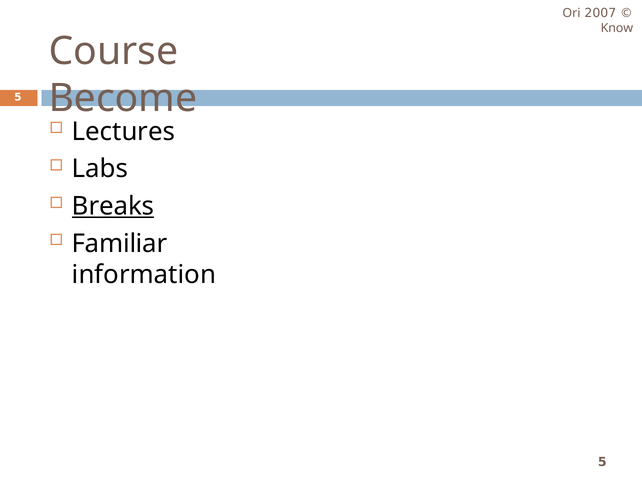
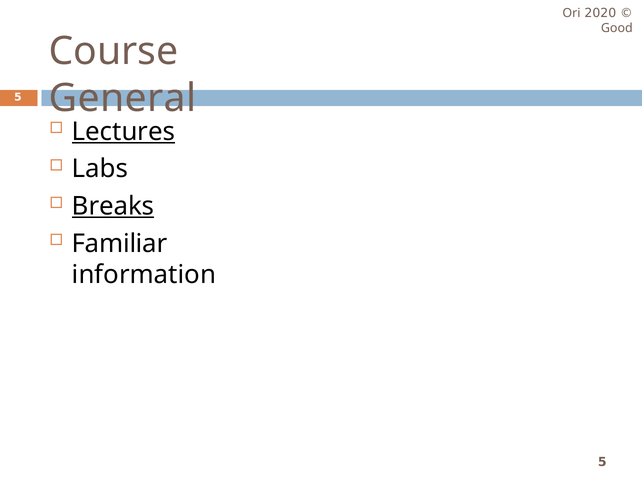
2007: 2007 -> 2020 (600, 13)
Know: Know -> Good (617, 28)
Become: Become -> General (123, 98)
Lectures underline: none -> present (123, 131)
